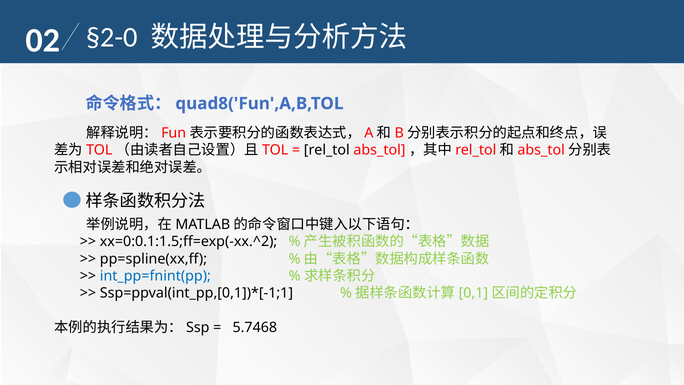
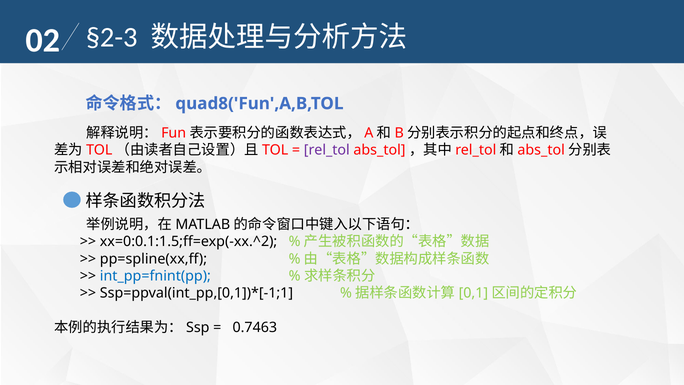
§2-0: §2-0 -> §2-3 (112, 37)
rel_tol colour: black -> purple (327, 150)
5.7468: 5.7468 -> 0.7463 (255, 327)
